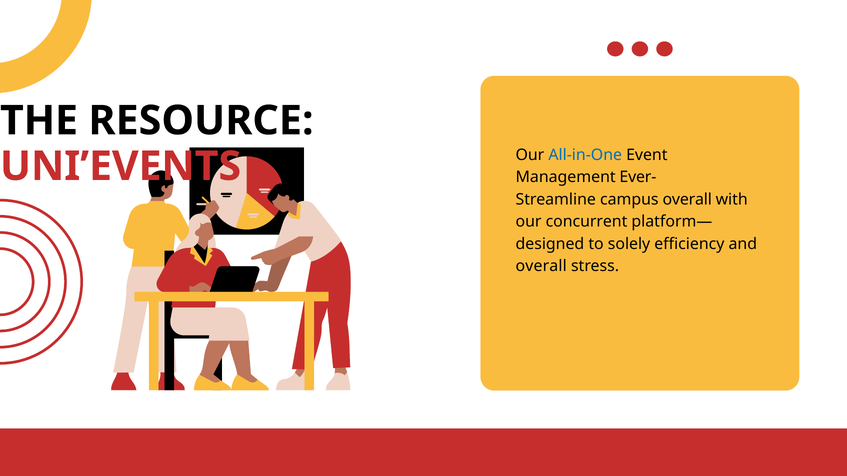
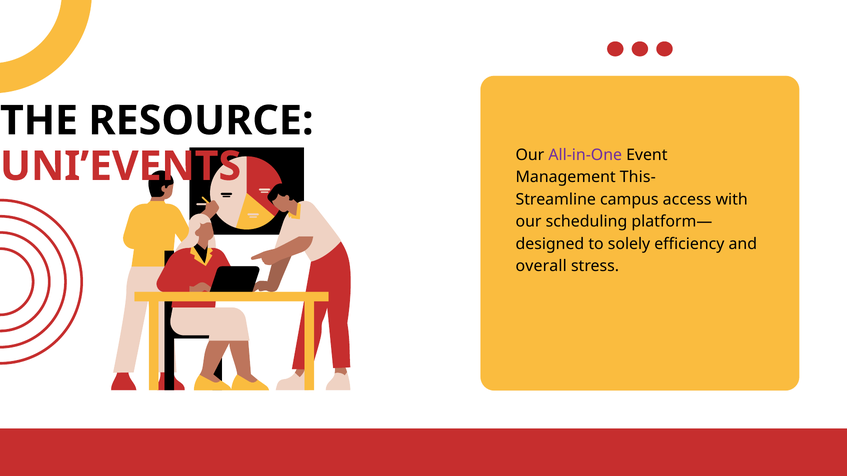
All-in-One colour: blue -> purple (585, 155)
Ever-: Ever- -> This- (638, 177)
campus overall: overall -> access (687, 200)
concurrent: concurrent -> scheduling (586, 222)
